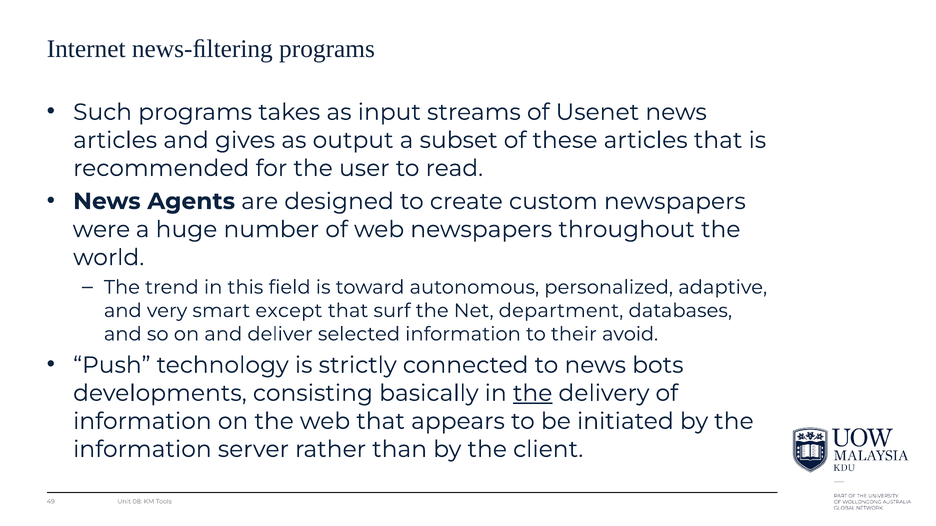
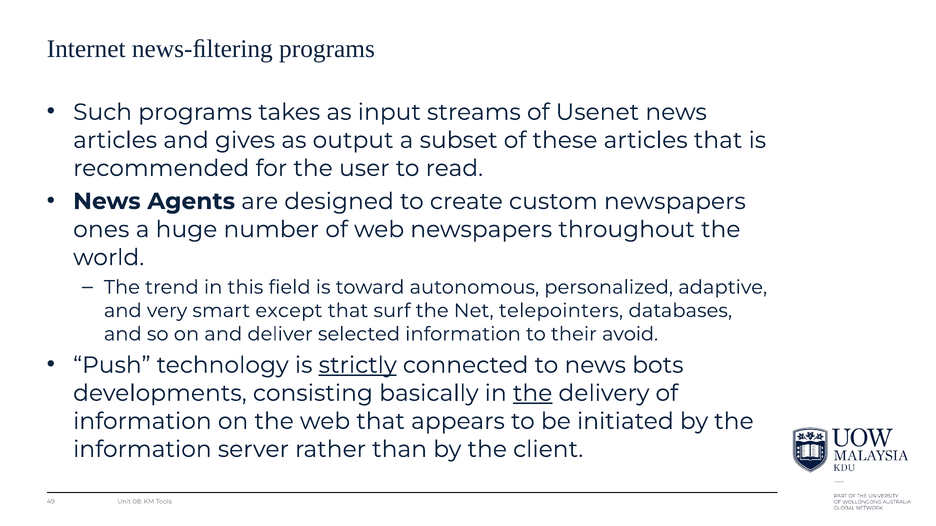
were: were -> ones (101, 230)
department: department -> telepointers (561, 311)
strictly underline: none -> present (358, 365)
